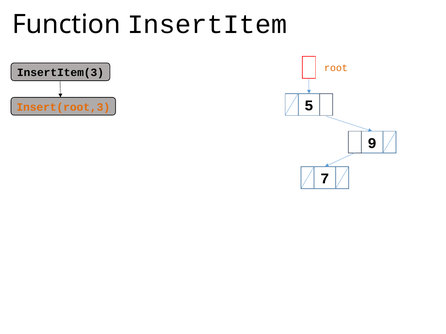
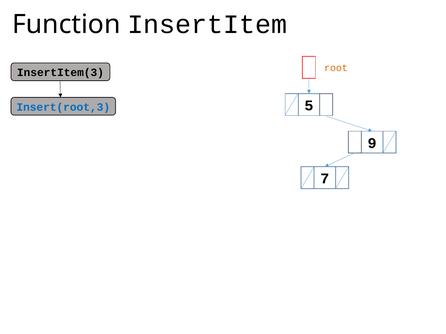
Insert(root,3 colour: orange -> blue (63, 107)
